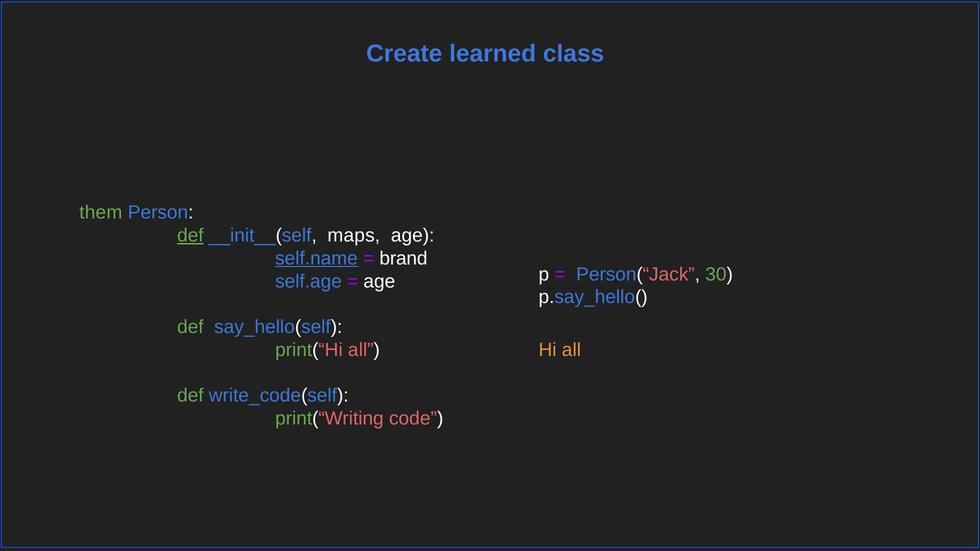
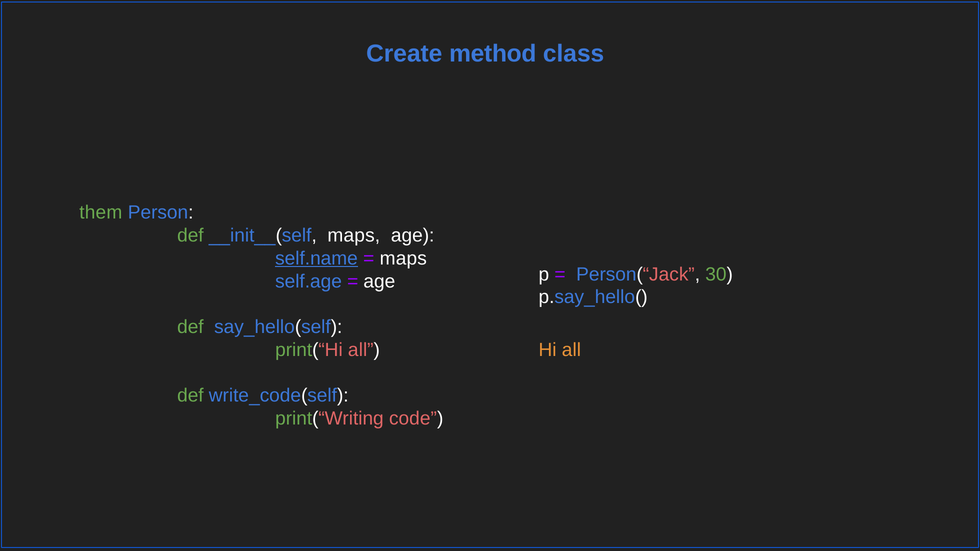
learned: learned -> method (493, 54)
def underline: present -> none (190, 236)
brand: brand -> maps (403, 259)
